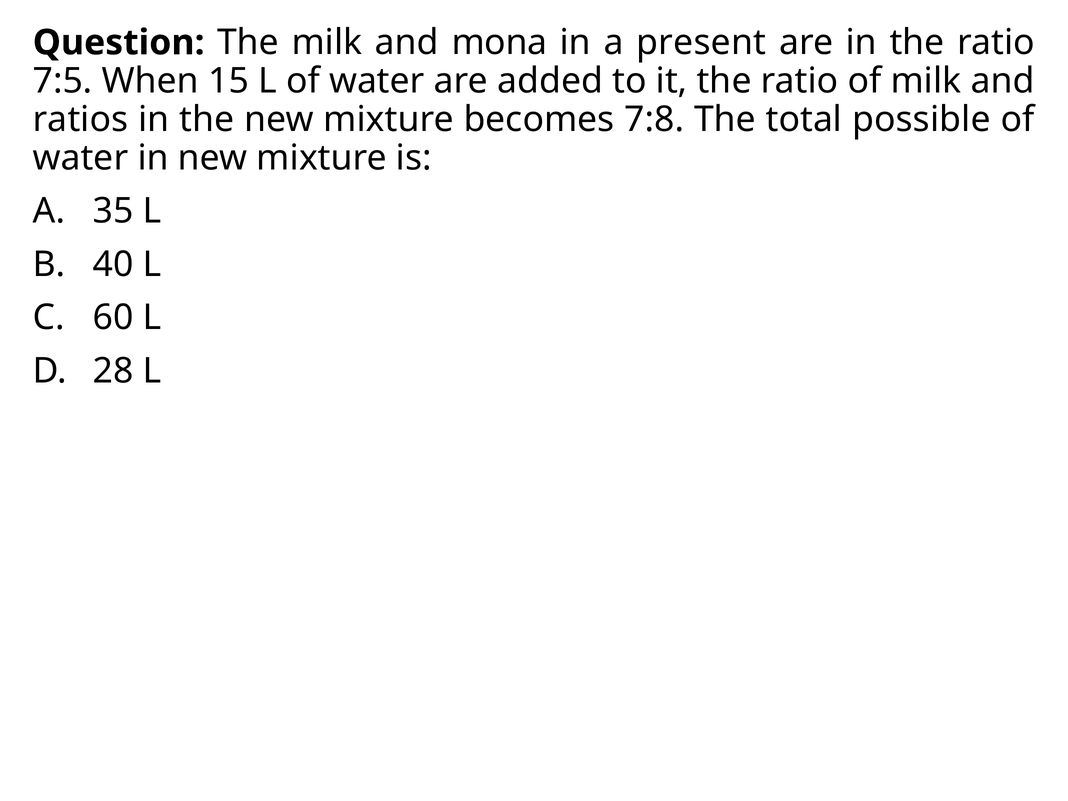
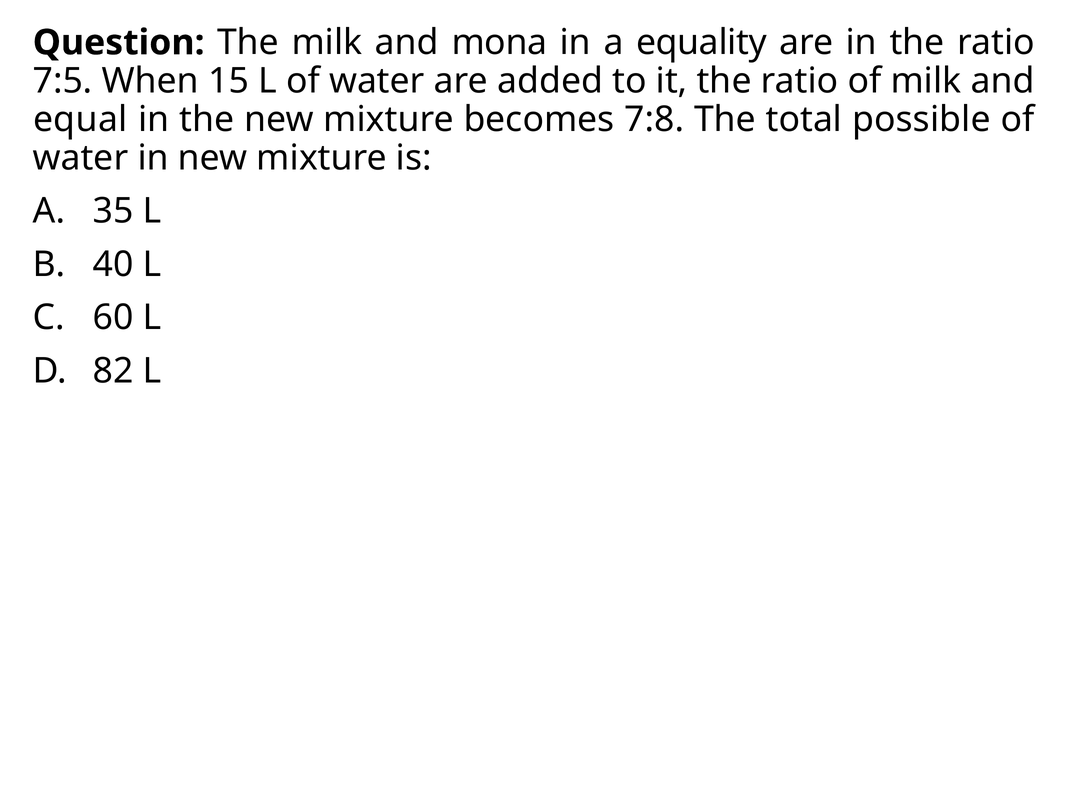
present: present -> equality (701, 43)
ratios: ratios -> equal (80, 119)
28: 28 -> 82 (113, 371)
